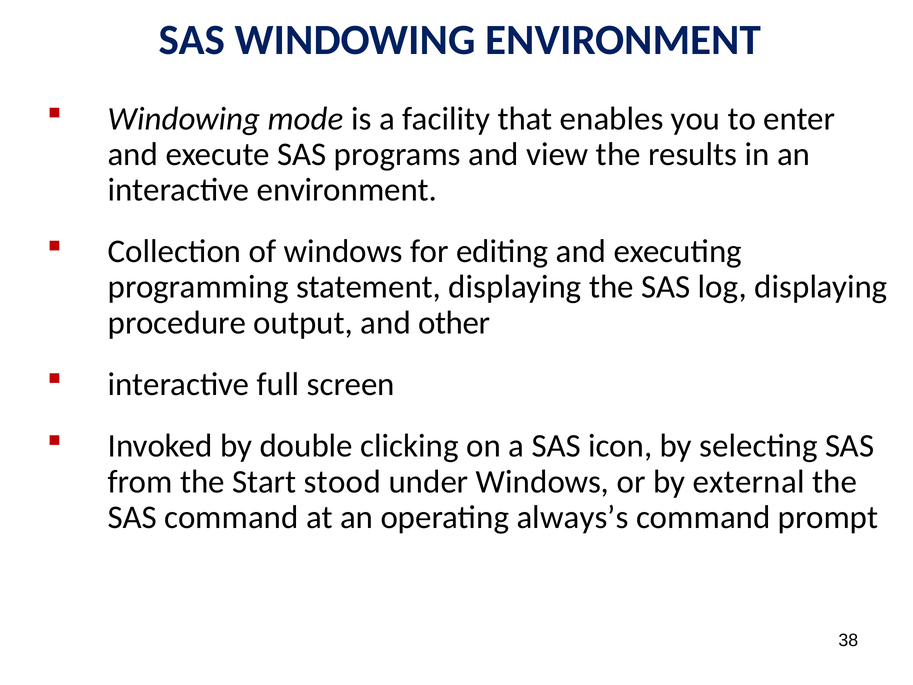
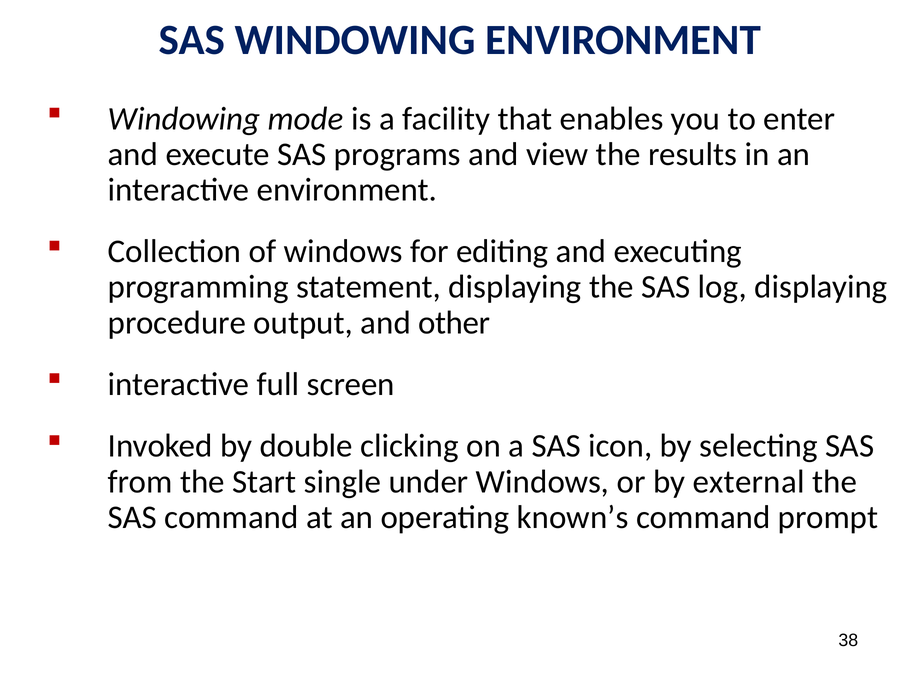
stood: stood -> single (342, 481)
always’s: always’s -> known’s (573, 517)
